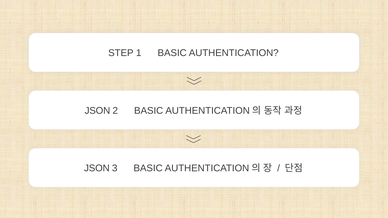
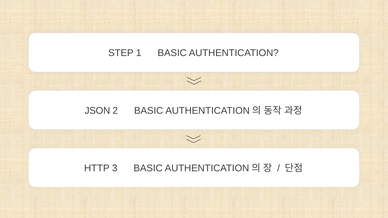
JSON: JSON -> HTTP (97, 168)
